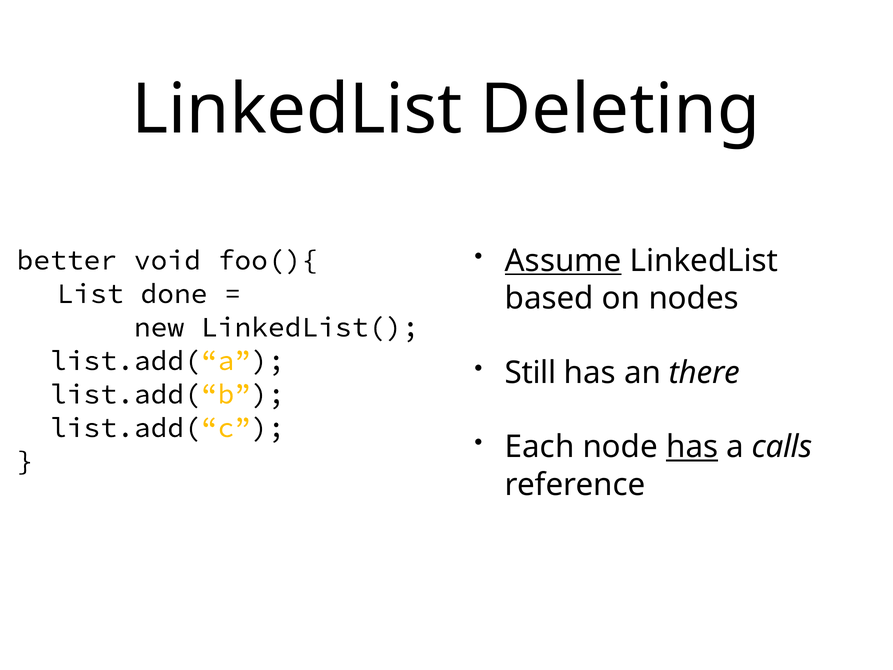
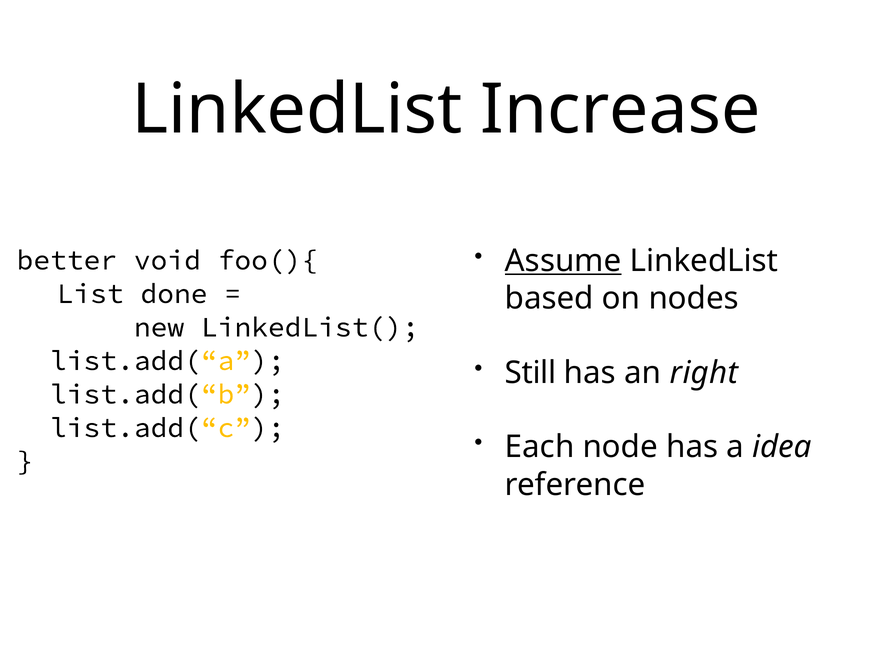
Deleting: Deleting -> Increase (621, 110)
there: there -> right (704, 373)
has underline: present -> none (692, 447)
calls: calls -> idea (782, 447)
